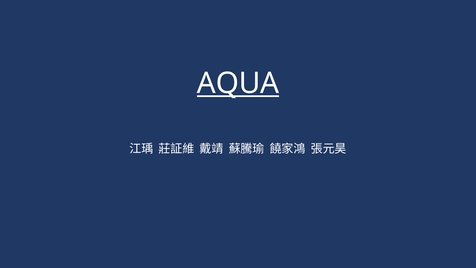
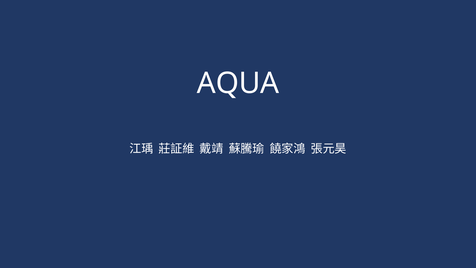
AQUA underline: present -> none (238, 83)
